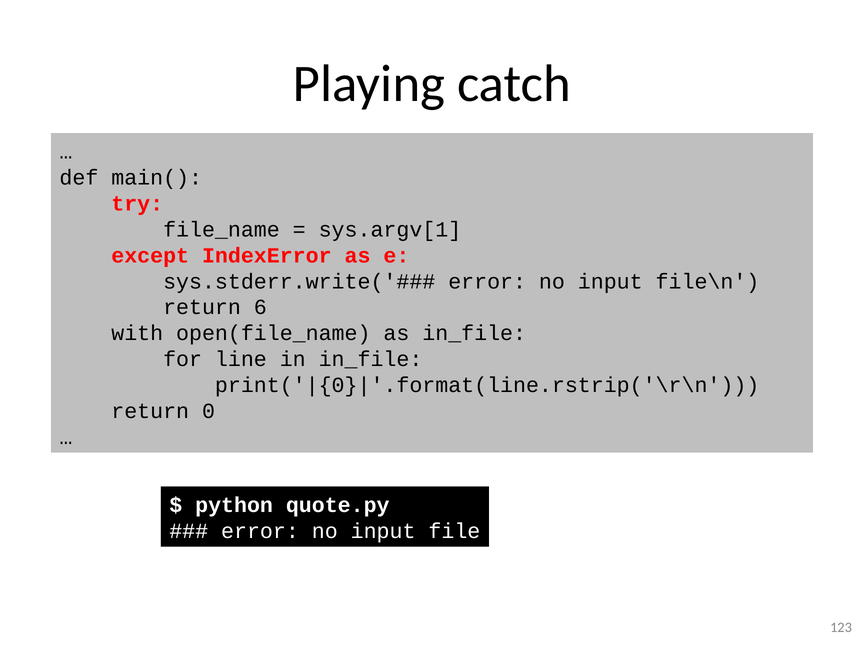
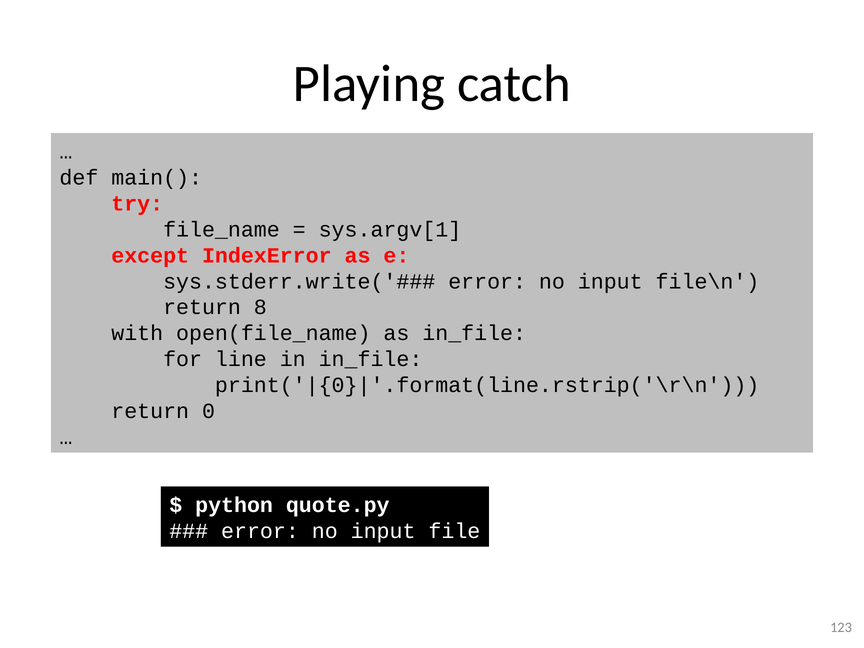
6: 6 -> 8 (260, 307)
